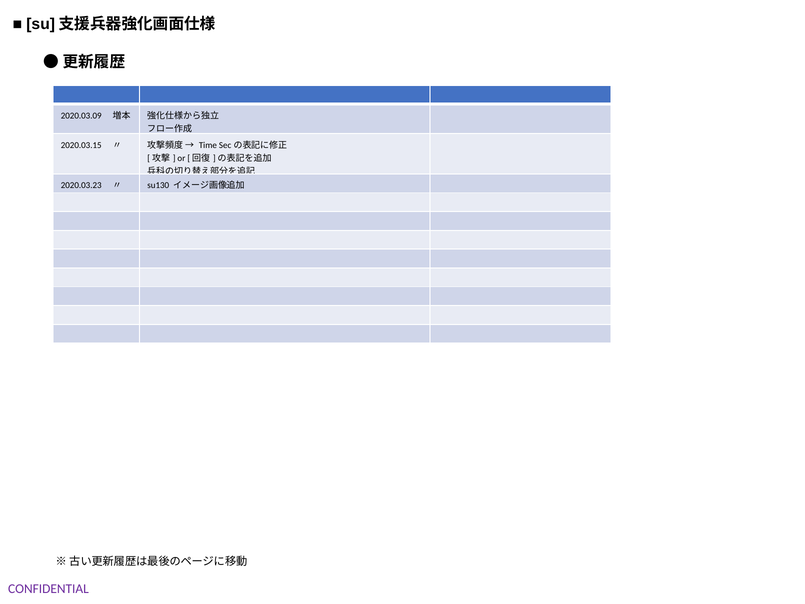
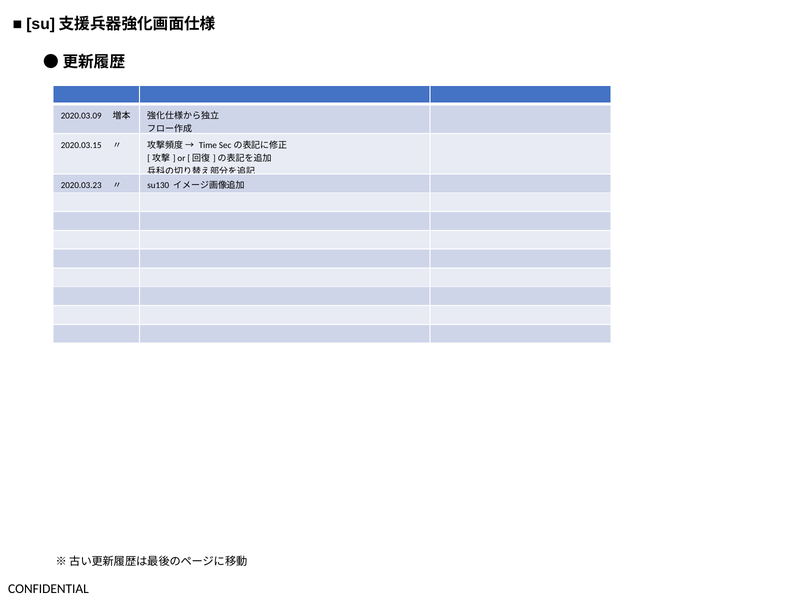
CONFIDENTIAL colour: purple -> black (48, 589)
